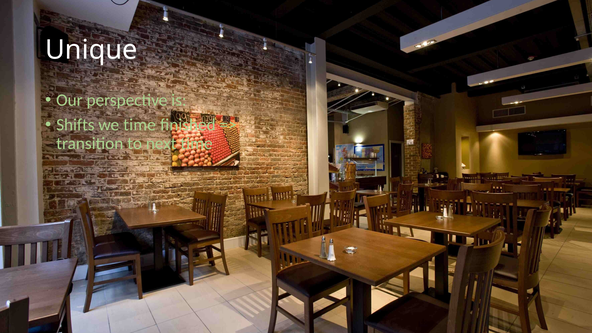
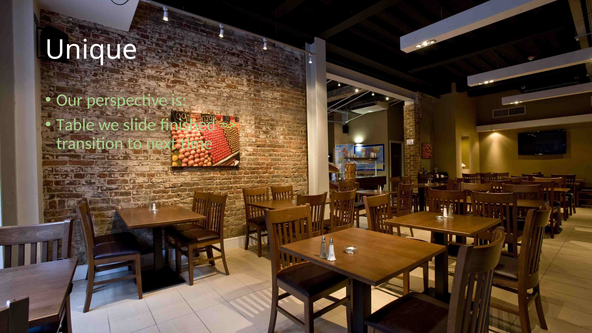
Shifts: Shifts -> Table (75, 125)
we time: time -> slide (140, 125)
